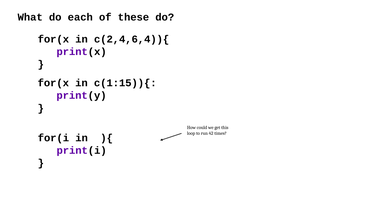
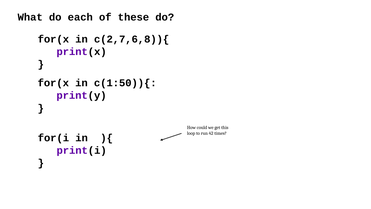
c(2,4,6,4)){: c(2,4,6,4)){ -> c(2,7,6,8)){ (132, 39)
c(1:15)){: c(1:15)){ -> c(1:50)){ (125, 83)
